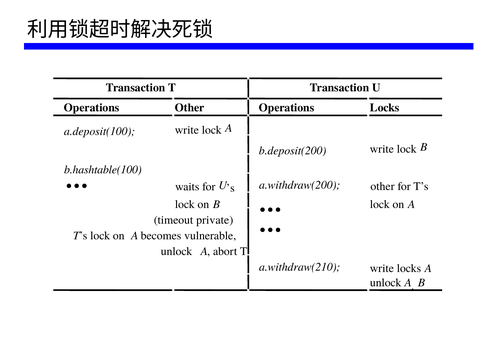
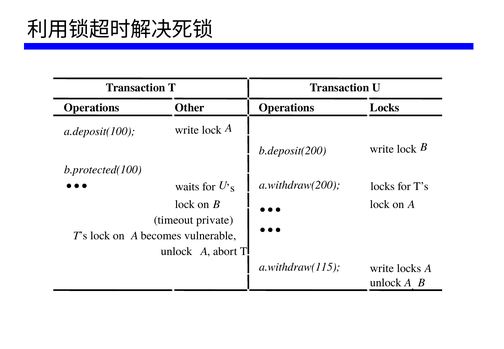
b.hashtable(100: b.hashtable(100 -> b.protected(100 (103, 170)
a.withdraw(200 other: other -> locks (383, 186)
a.withdraw(210: a.withdraw(210 -> a.withdraw(115 (300, 267)
